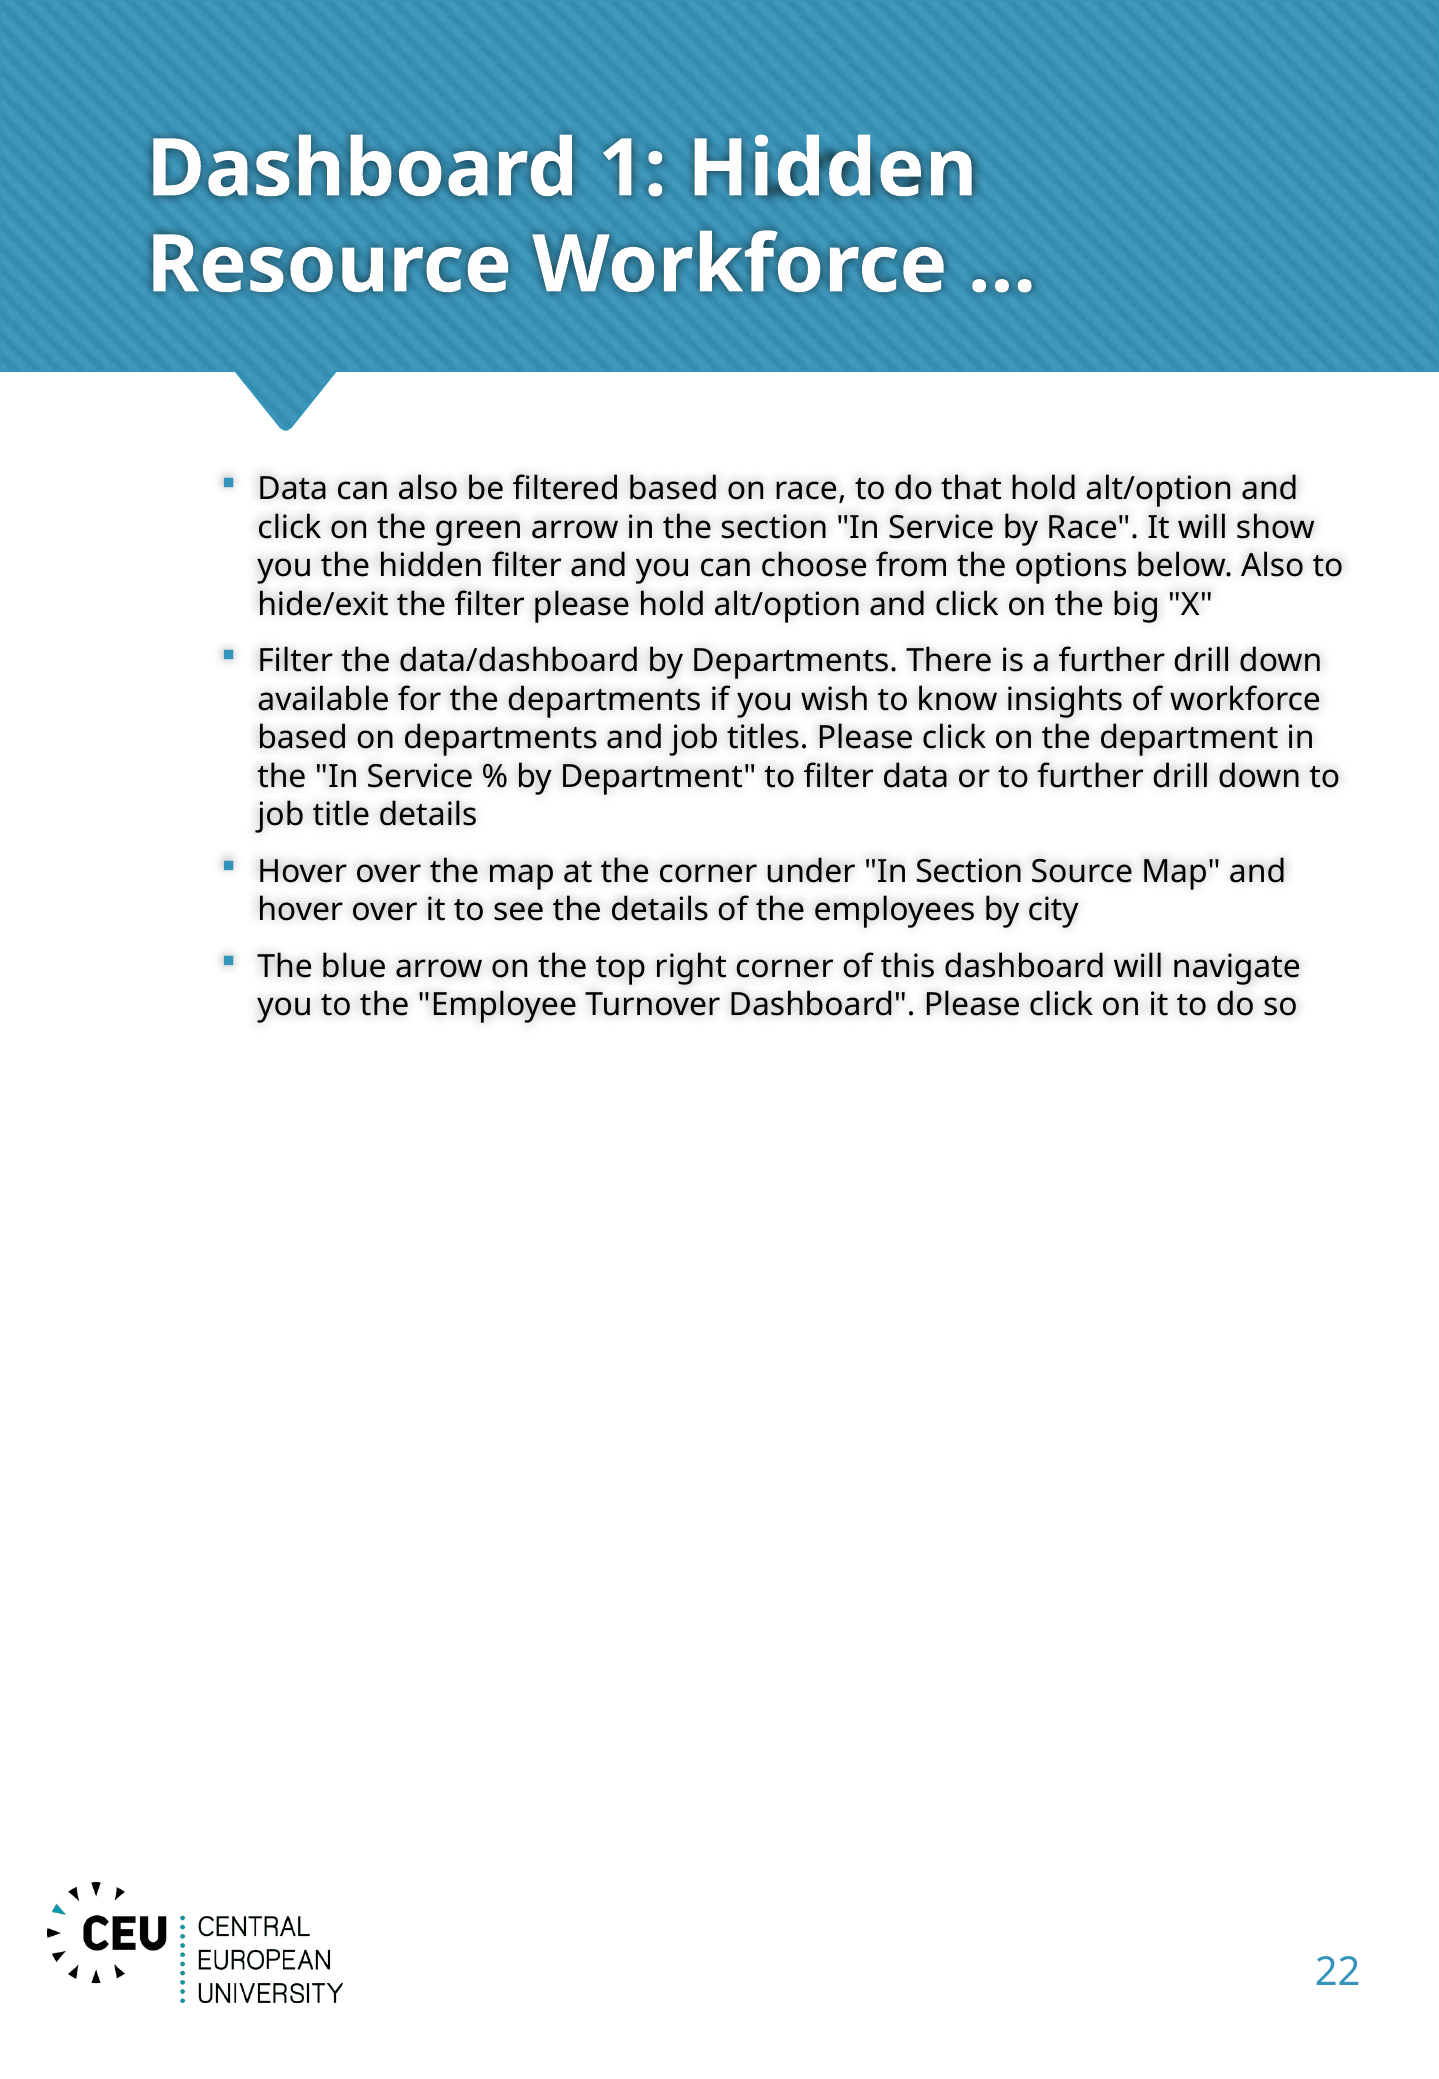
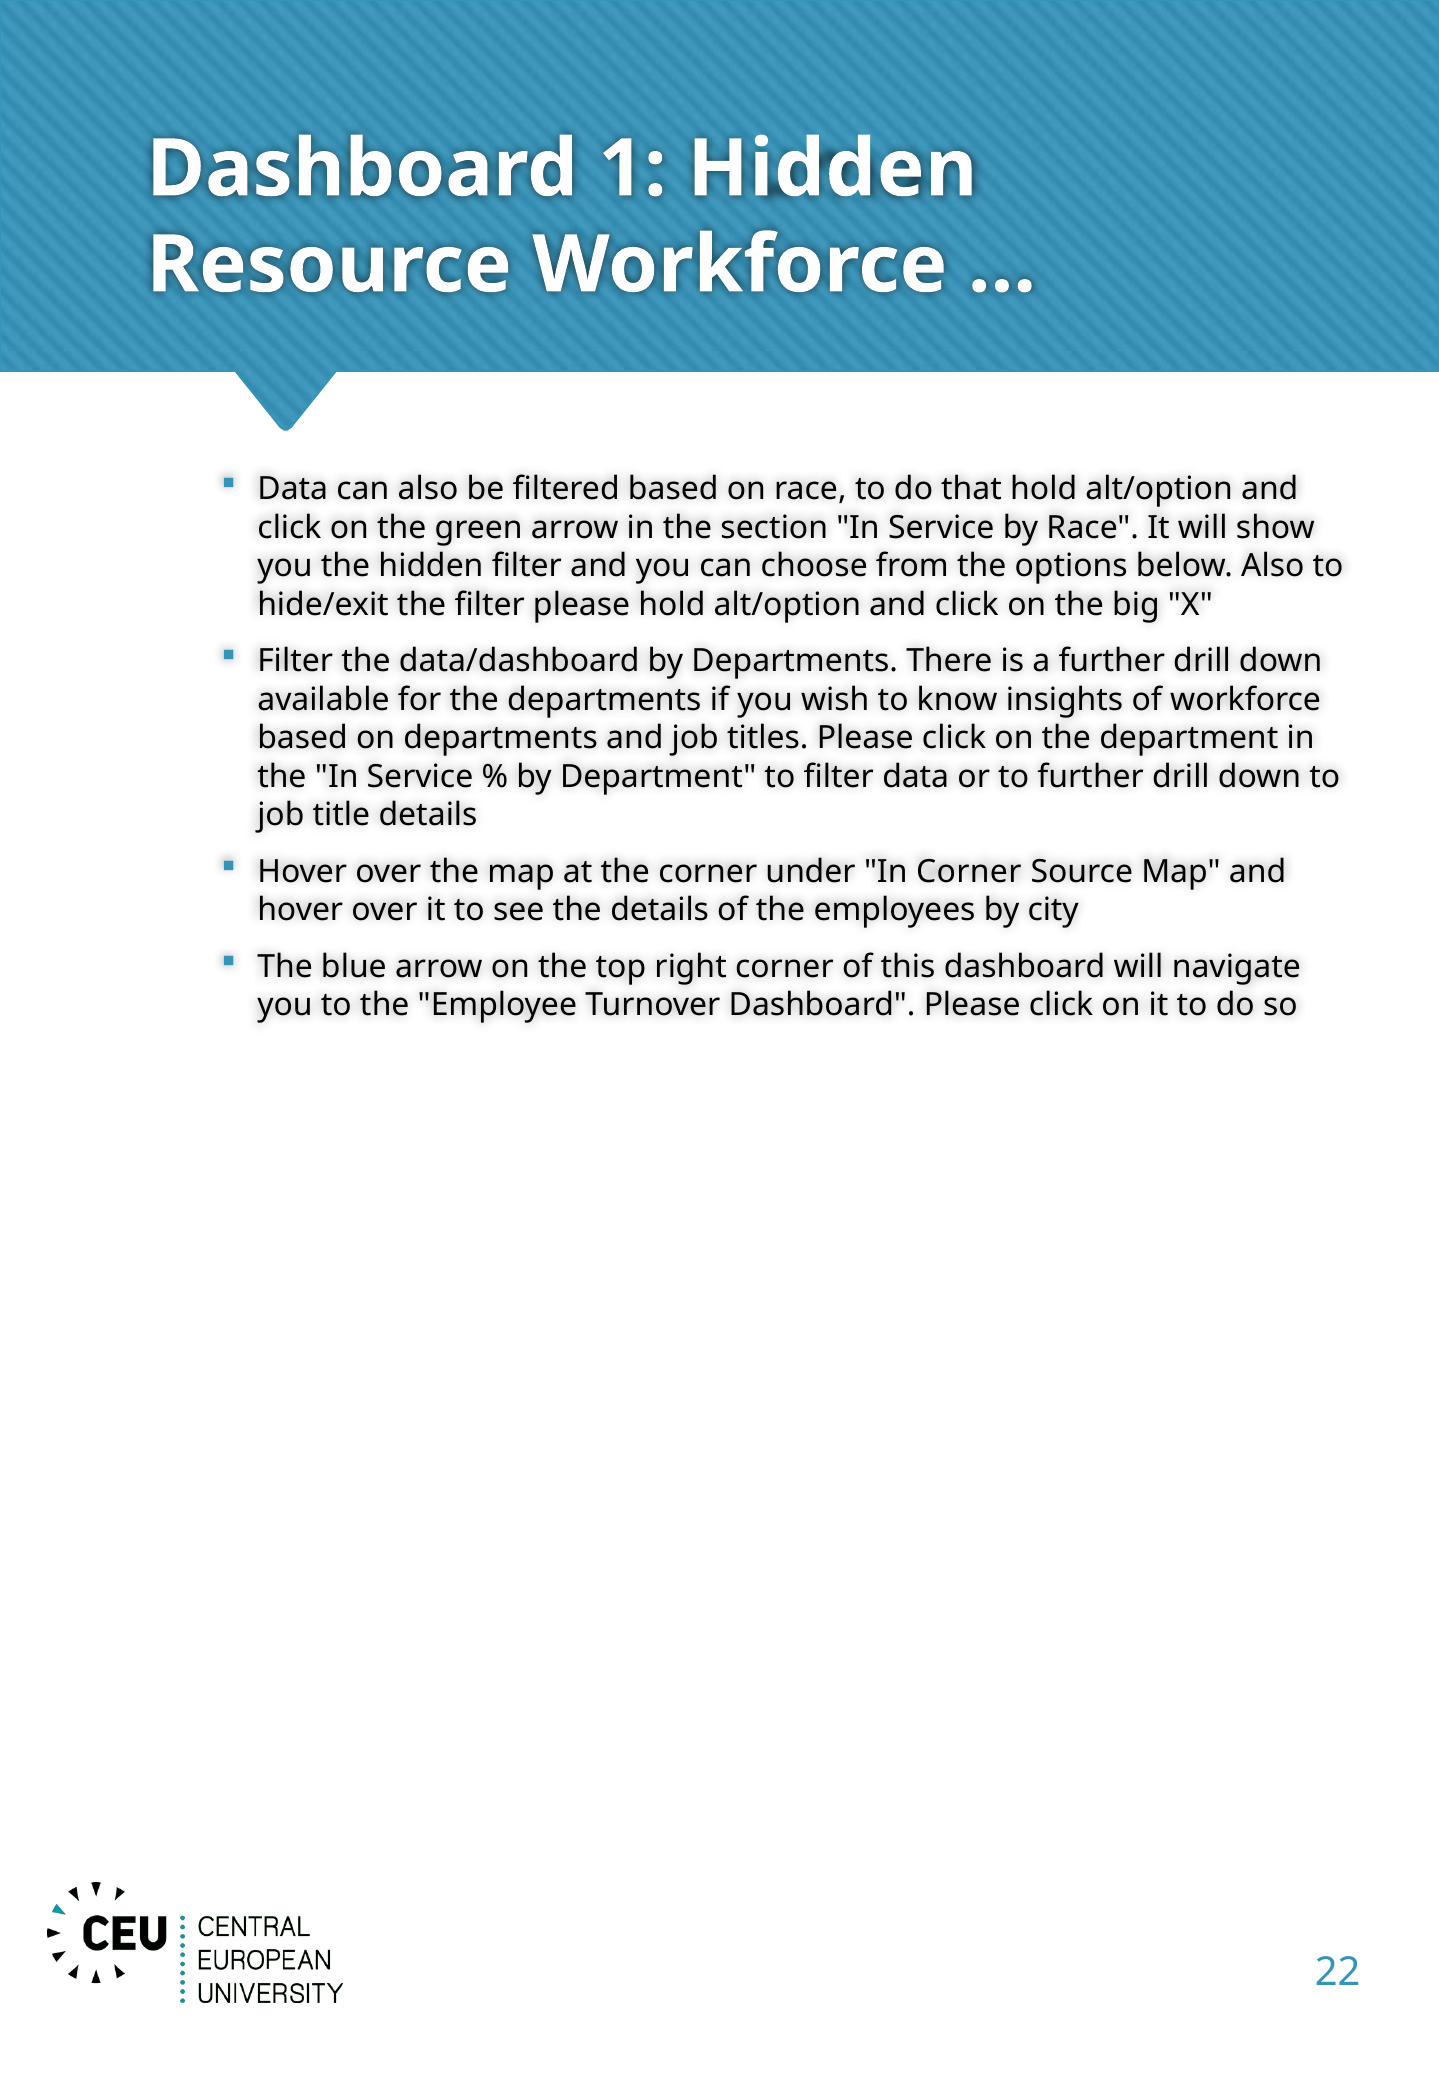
In Section: Section -> Corner (969, 872)
